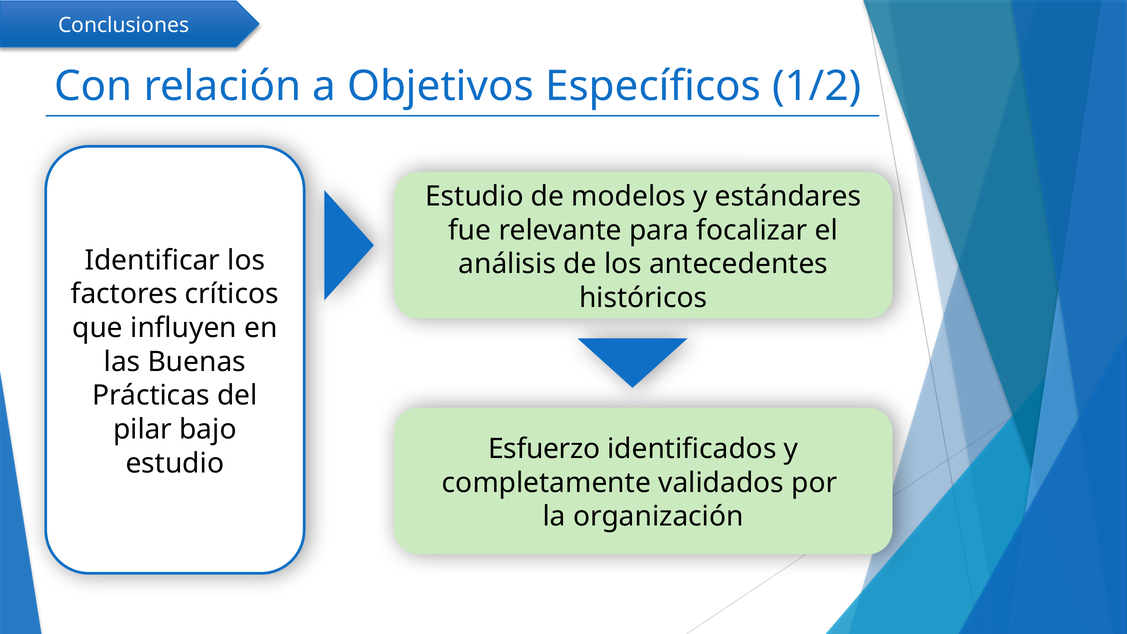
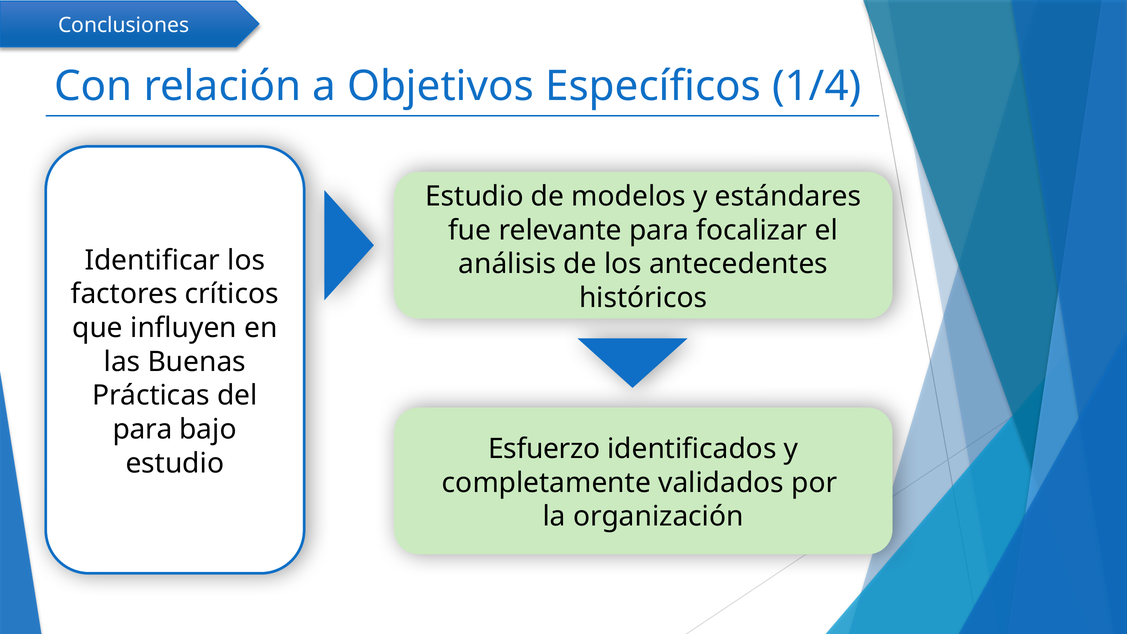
1/2: 1/2 -> 1/4 (817, 86)
pilar: pilar -> para (143, 429)
